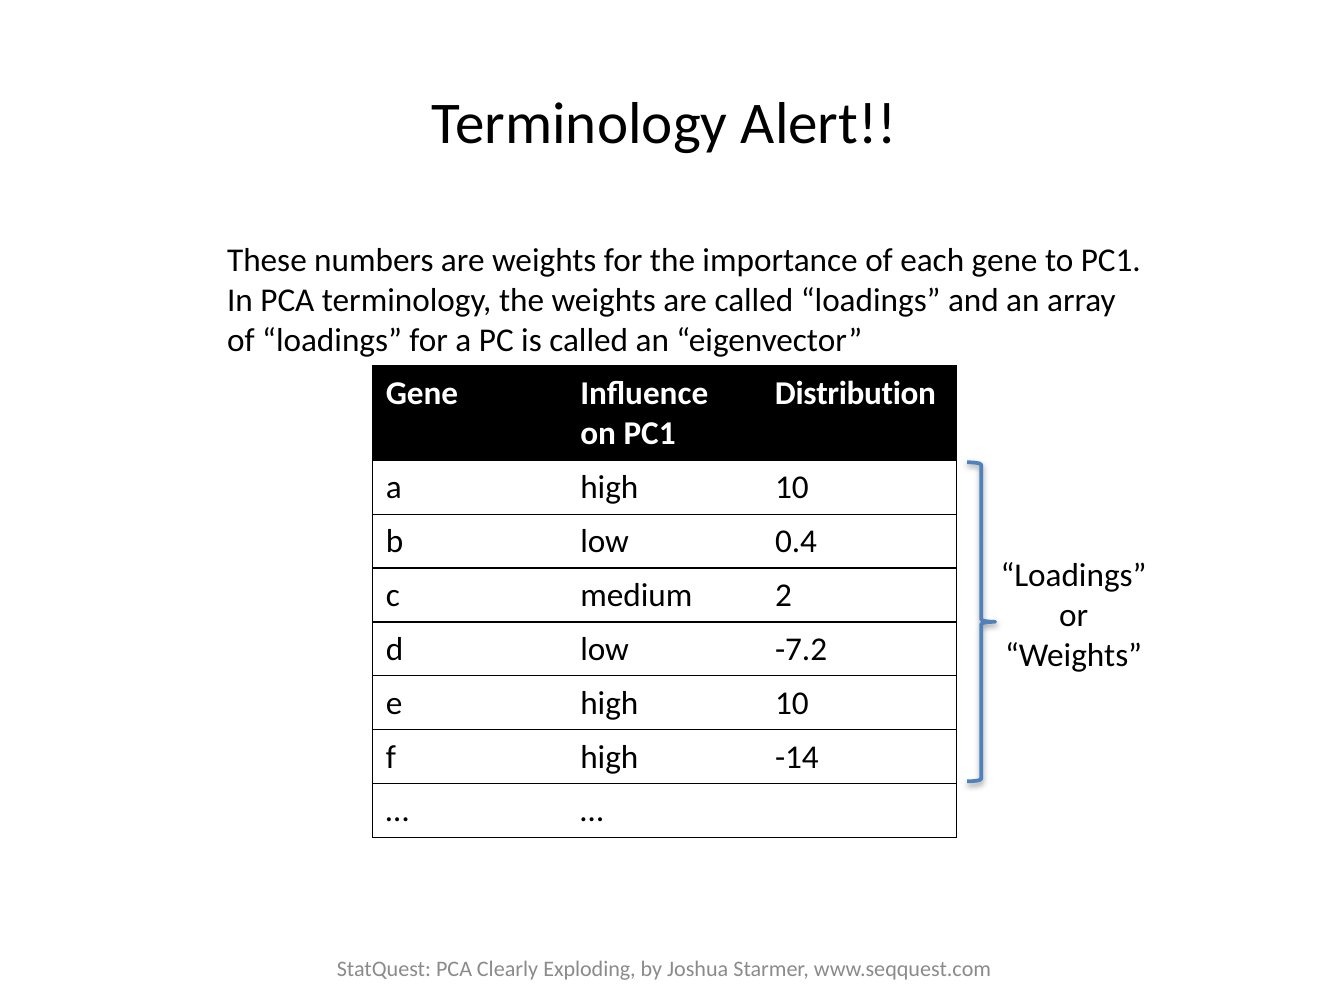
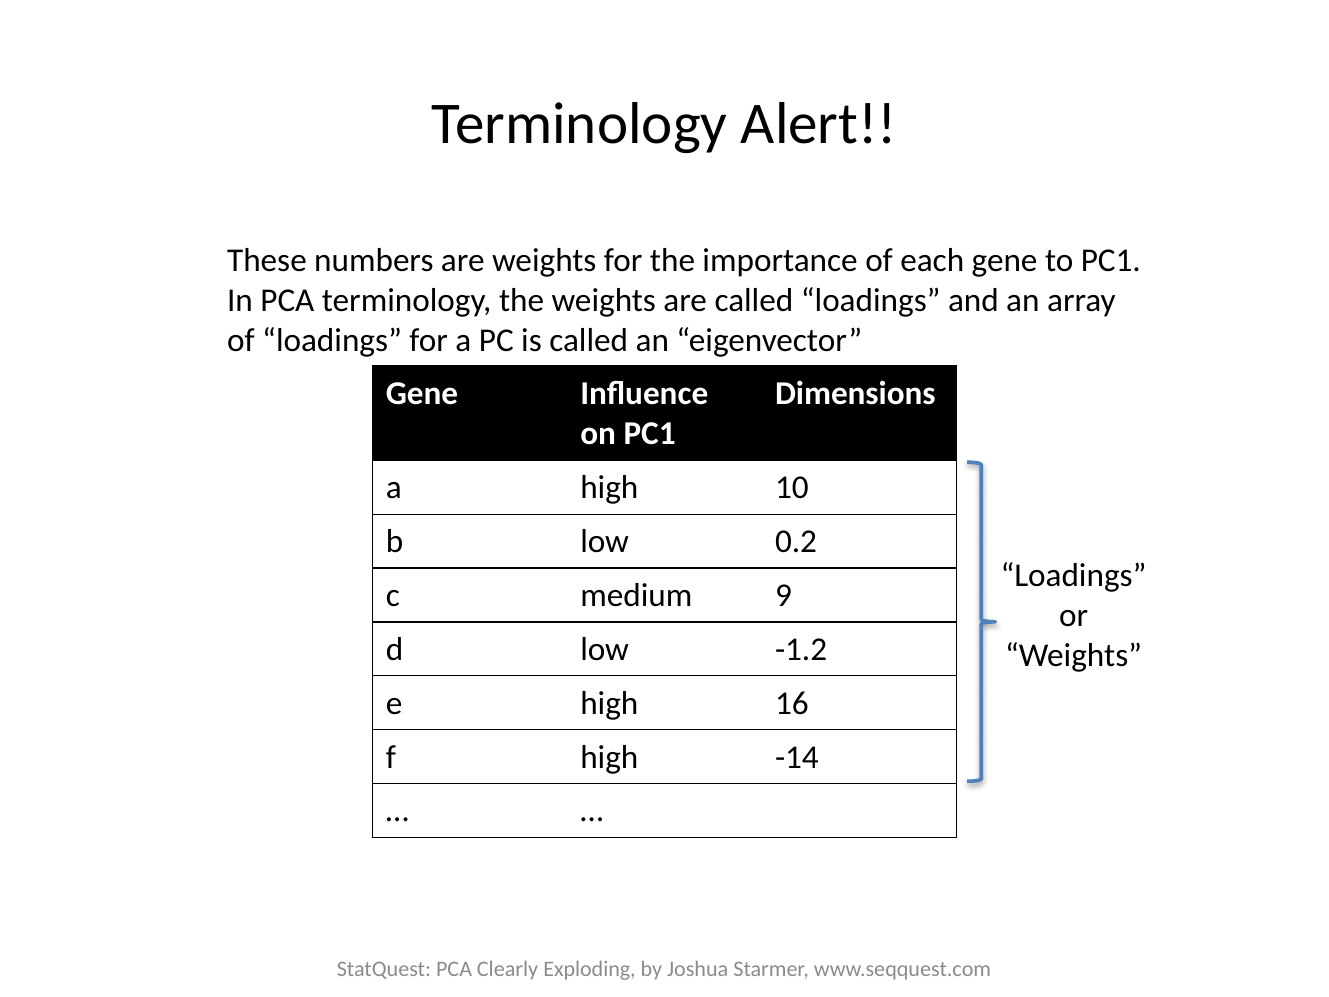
Distribution: Distribution -> Dimensions (855, 393)
0.4: 0.4 -> 0.2 (796, 541)
2: 2 -> 9 (783, 595)
-7.2: -7.2 -> -1.2 (801, 649)
e high 10: 10 -> 16 (792, 703)
